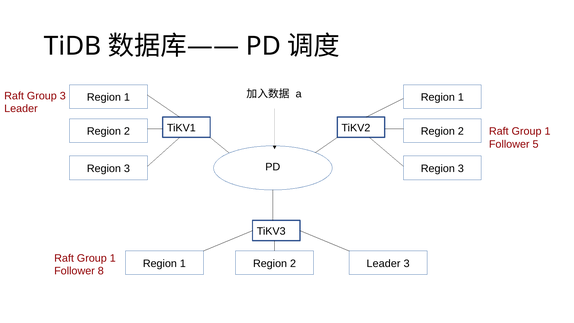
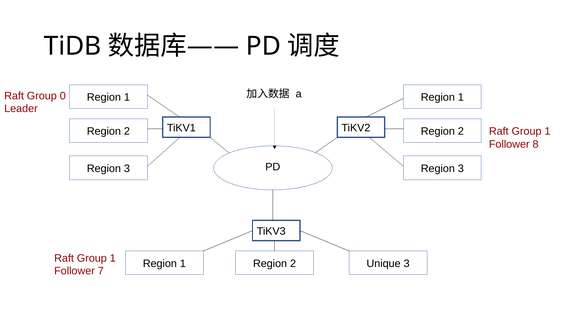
Group 3: 3 -> 0 (63, 96)
5: 5 -> 8 (536, 144)
Leader: Leader -> Unique (384, 263)
8: 8 -> 7 (101, 271)
